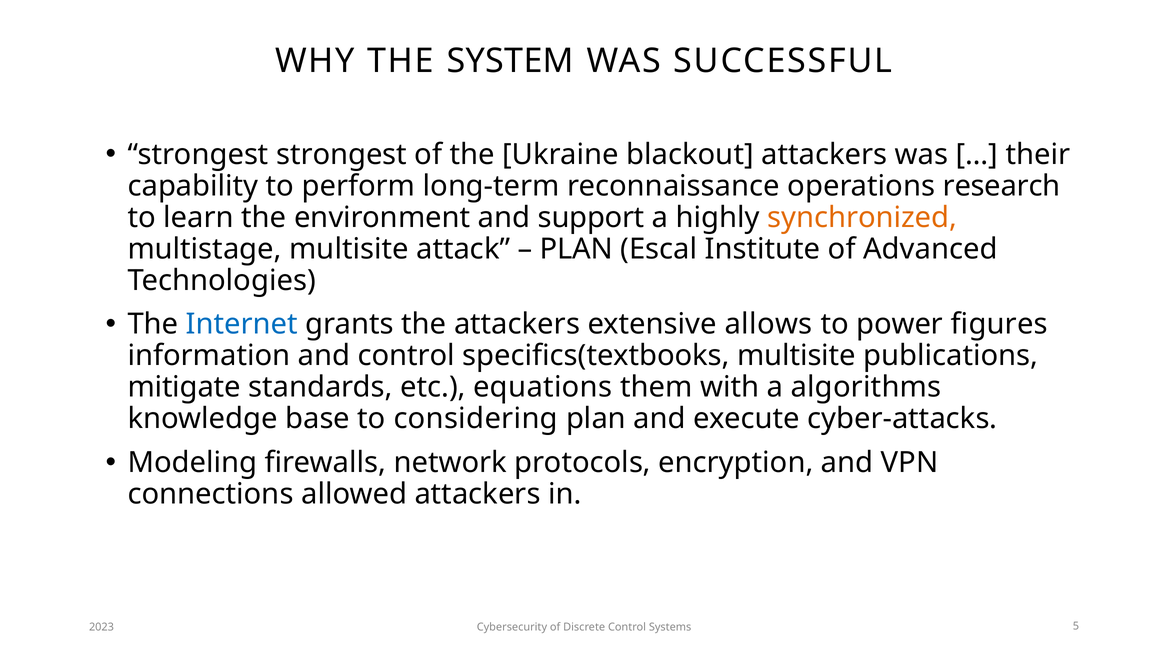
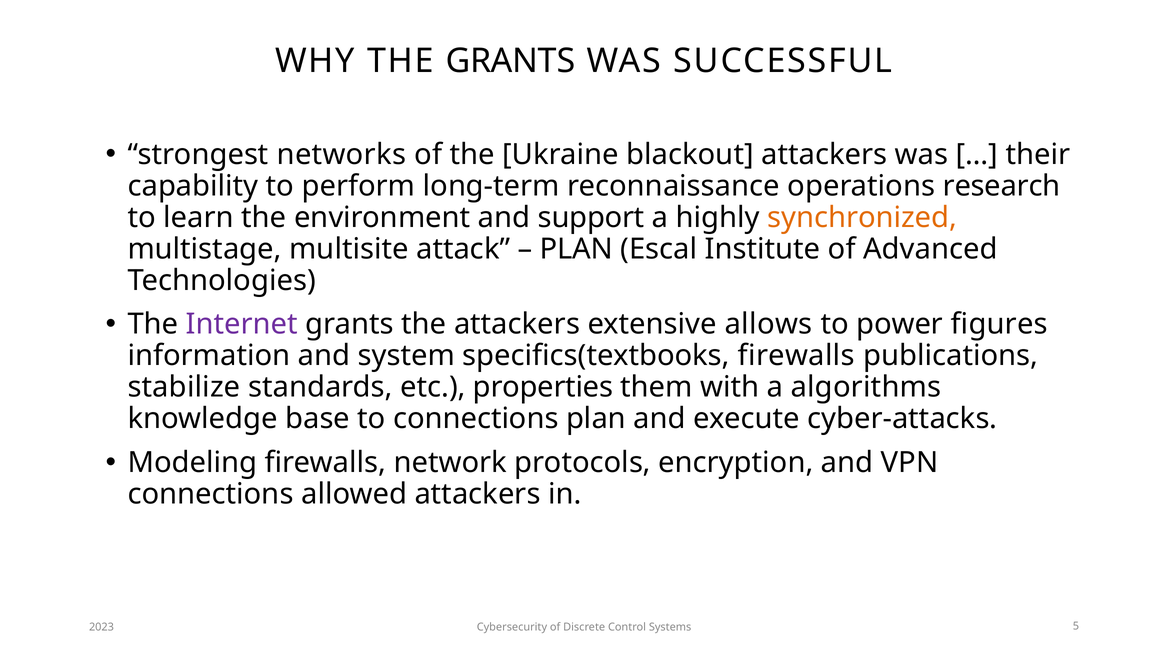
THE SYSTEM: SYSTEM -> GRANTS (510, 61)
strongest strongest: strongest -> networks (341, 154)
Internet colour: blue -> purple (242, 324)
and control: control -> system (406, 356)
specifics(textbooks multisite: multisite -> firewalls (796, 356)
mitigate: mitigate -> stabilize (184, 387)
equations: equations -> properties (543, 387)
to considering: considering -> connections (476, 419)
